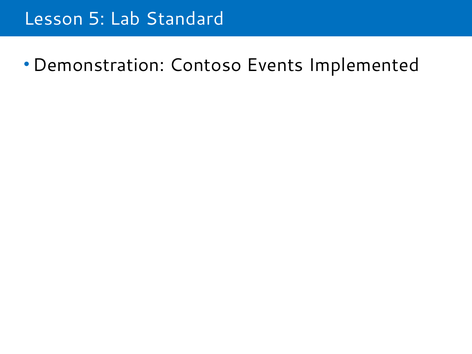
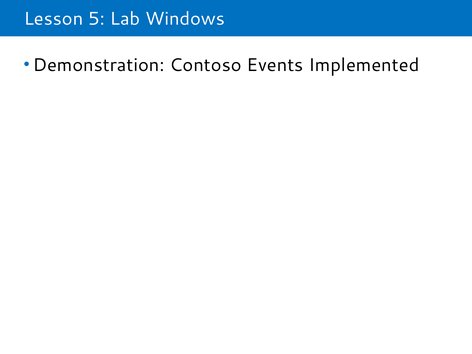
Standard: Standard -> Windows (185, 19)
